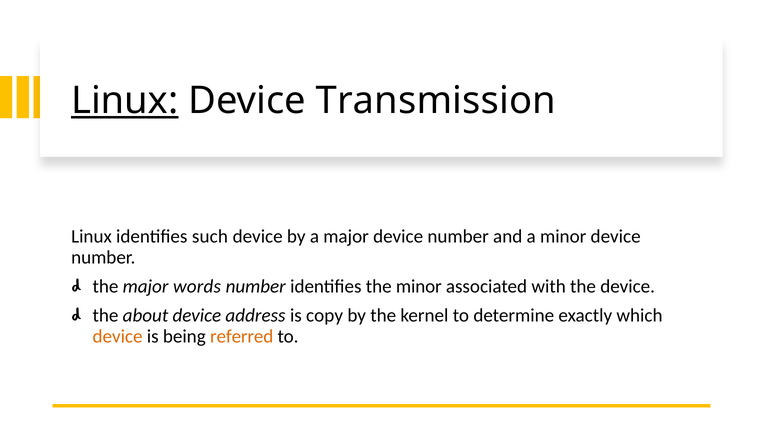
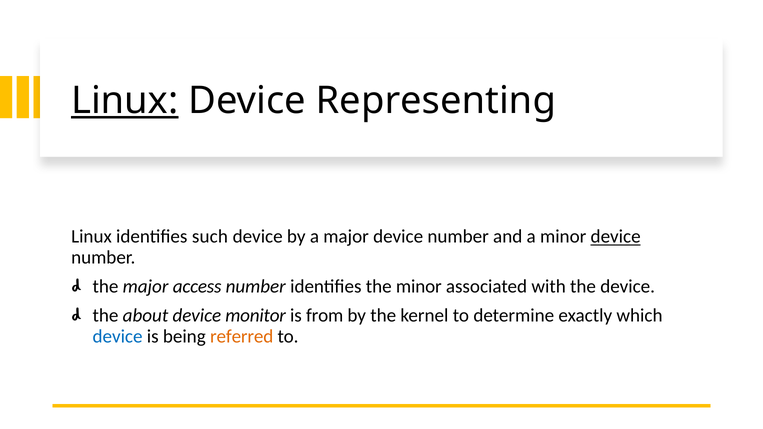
Transmission: Transmission -> Representing (436, 101)
device underline: none -> present (616, 237)
words: words -> access (197, 287)
address: address -> monitor (256, 315)
copy: copy -> from (325, 315)
device colour: orange -> blue (118, 336)
